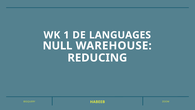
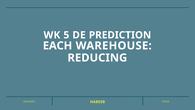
1: 1 -> 5 (66, 35)
LANGUAGES: LANGUAGES -> PREDICTION (120, 35)
NULL: NULL -> EACH (58, 46)
